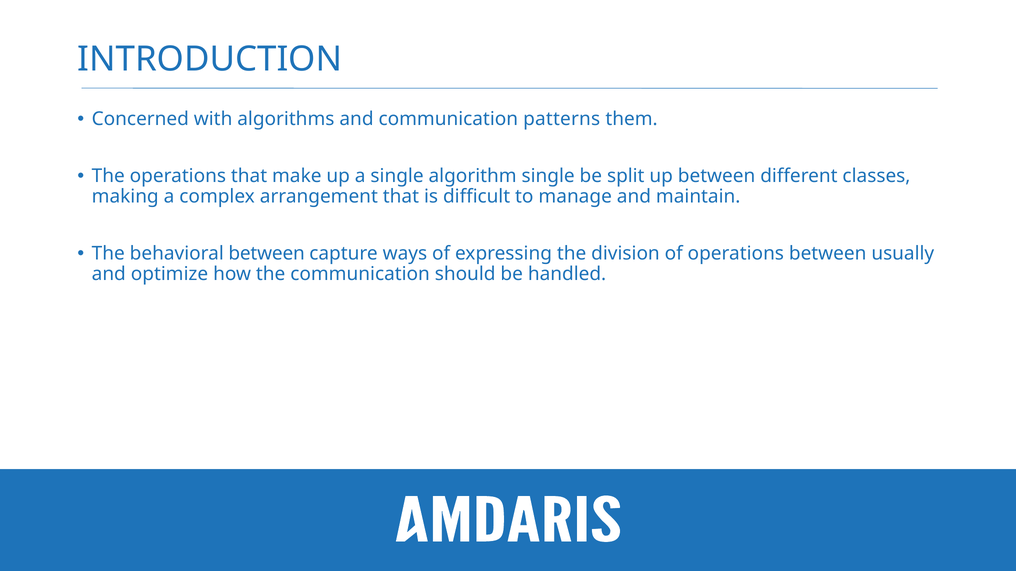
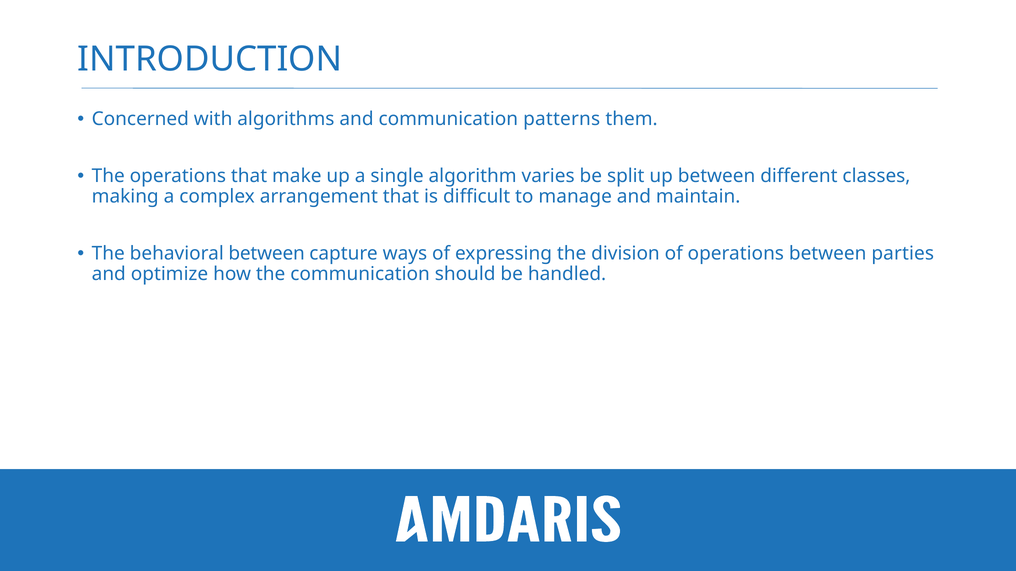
algorithm single: single -> varies (548, 176)
usually: usually -> parties (903, 254)
